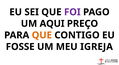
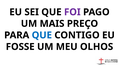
AQUI: AQUI -> MAIS (52, 24)
QUE colour: orange -> blue (42, 35)
IGREJA: IGREJA -> OLHOS (97, 47)
